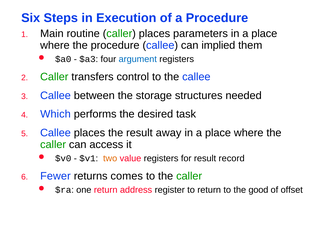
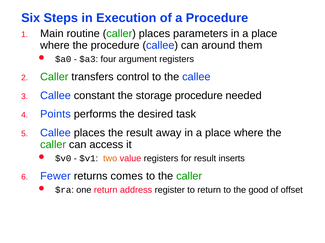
implied: implied -> around (218, 45)
argument colour: blue -> black (138, 59)
between: between -> constant (94, 96)
storage structures: structures -> procedure (199, 96)
Which: Which -> Points (55, 114)
record: record -> inserts (232, 159)
